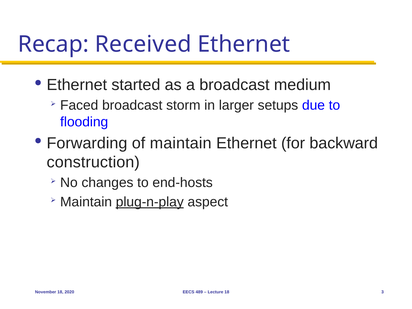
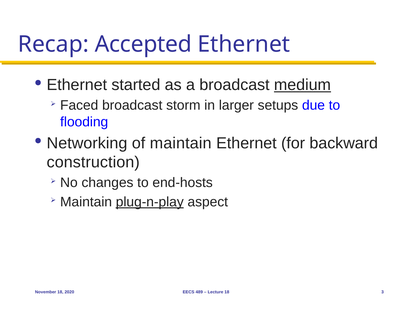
Received: Received -> Accepted (143, 44)
medium underline: none -> present (302, 85)
Forwarding: Forwarding -> Networking (87, 143)
